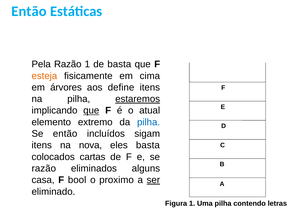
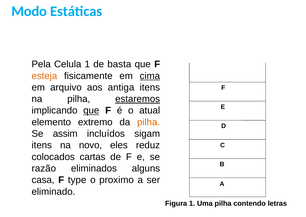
Então: Então -> Modo (29, 11)
Pela Razão: Razão -> Celula (68, 64)
cima underline: none -> present (150, 76)
árvores: árvores -> arquivo (66, 87)
define: define -> antiga (121, 87)
pilha colour: blue -> orange (149, 122)
Se então: então -> assim (65, 133)
nova: nova -> novo (90, 145)
eles basta: basta -> reduz (148, 145)
bool: bool -> type (77, 179)
ser underline: present -> none (153, 179)
